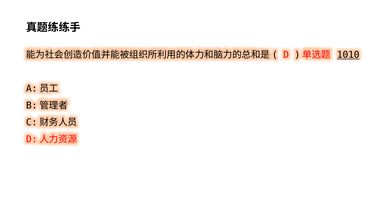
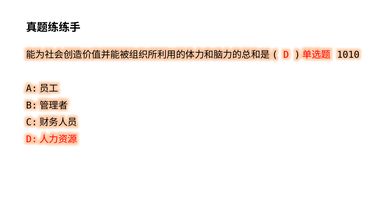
1010 underline: present -> none (348, 55)
